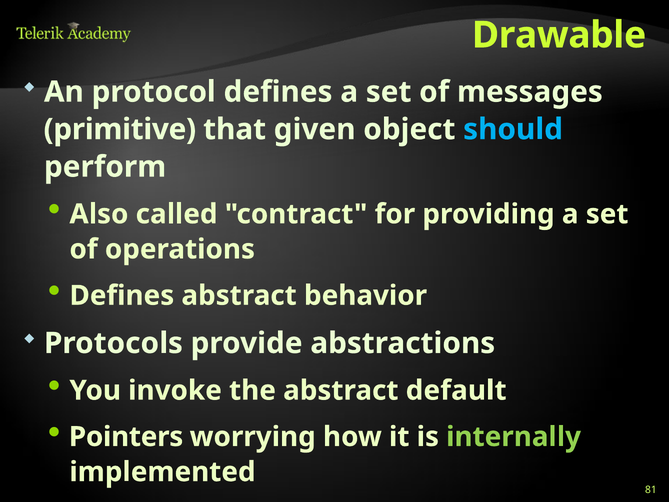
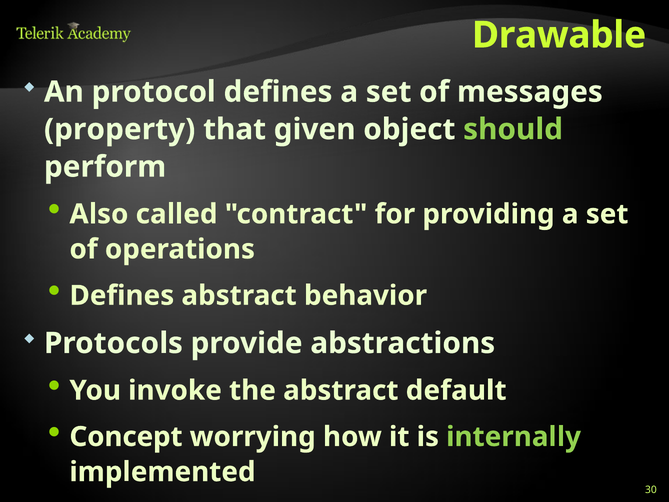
primitive: primitive -> property (120, 129)
should colour: light blue -> light green (513, 129)
Pointers: Pointers -> Concept (126, 437)
81: 81 -> 30 (651, 490)
